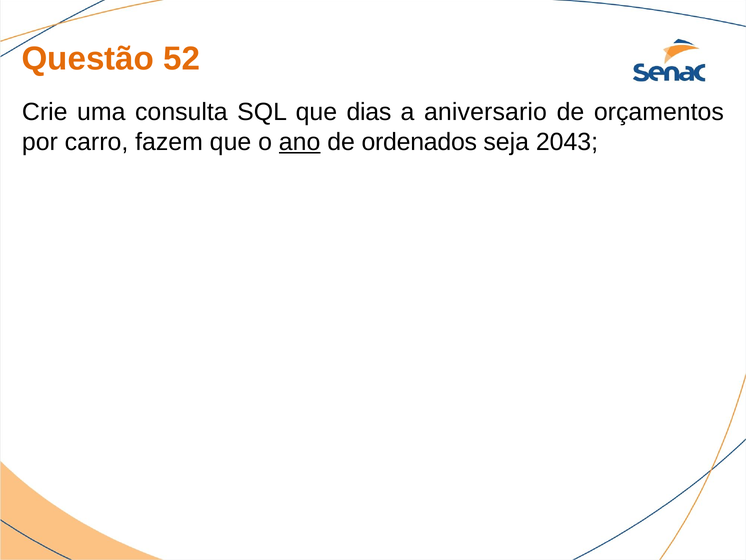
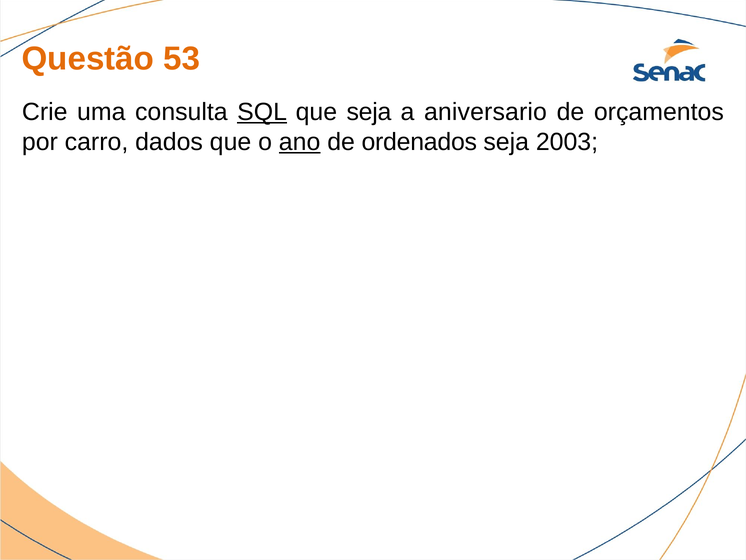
52: 52 -> 53 (182, 59)
SQL underline: none -> present (262, 112)
que dias: dias -> seja (369, 112)
fazem: fazem -> dados (169, 142)
2043: 2043 -> 2003 (567, 142)
